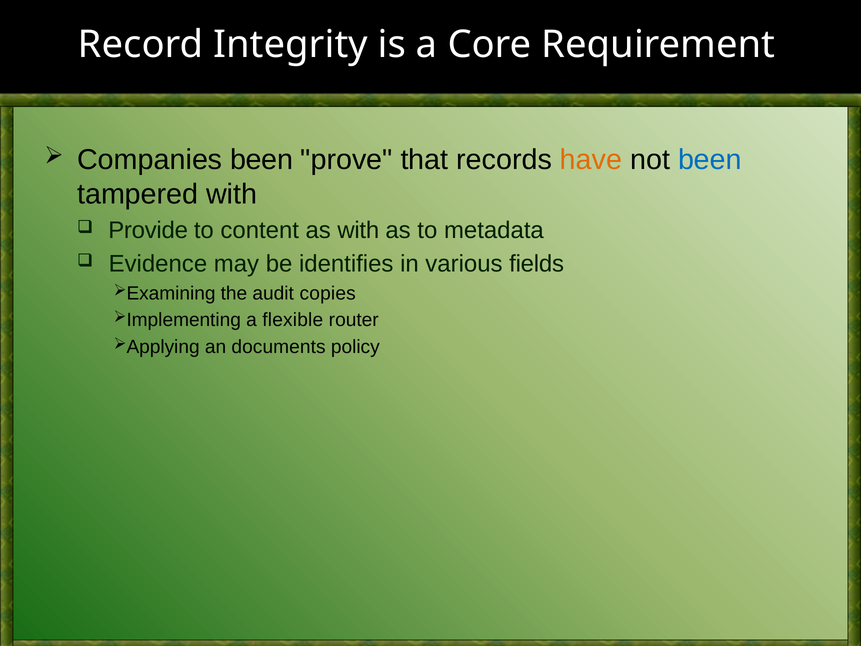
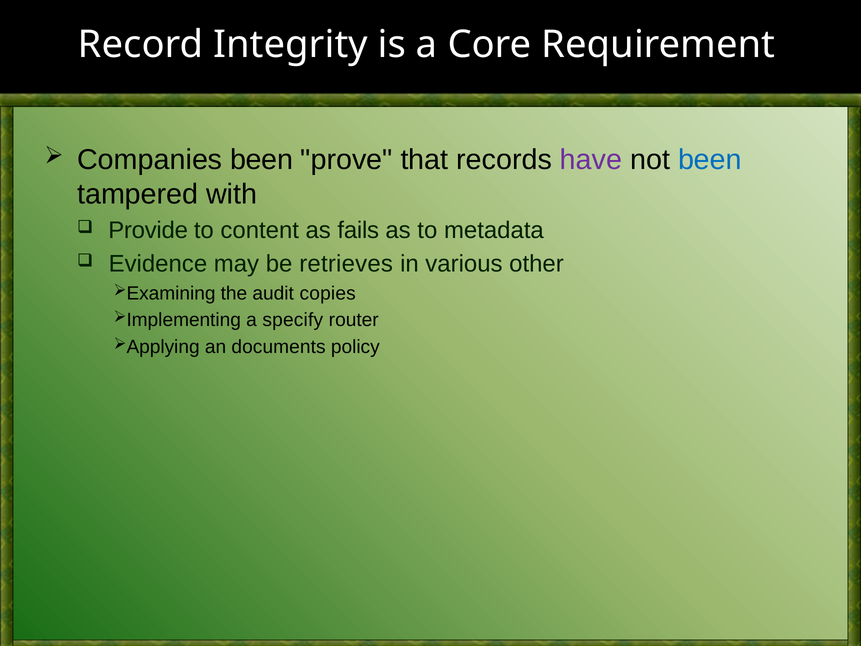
have colour: orange -> purple (591, 160)
as with: with -> fails (358, 230)
identifies: identifies -> retrieves (346, 264)
fields: fields -> other (536, 264)
flexible: flexible -> specify (293, 320)
